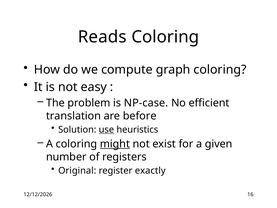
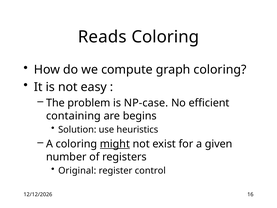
translation: translation -> containing (73, 116)
before: before -> begins (140, 116)
use underline: present -> none (106, 129)
exactly: exactly -> control (150, 170)
